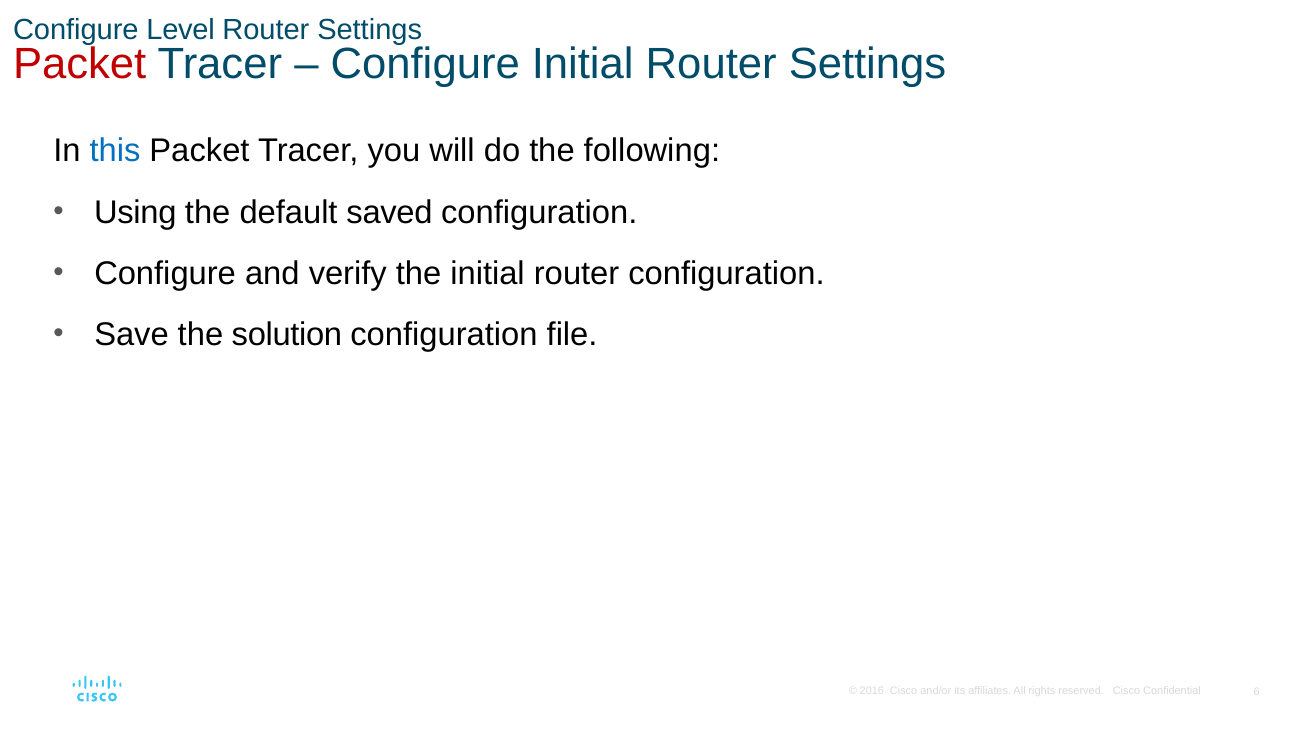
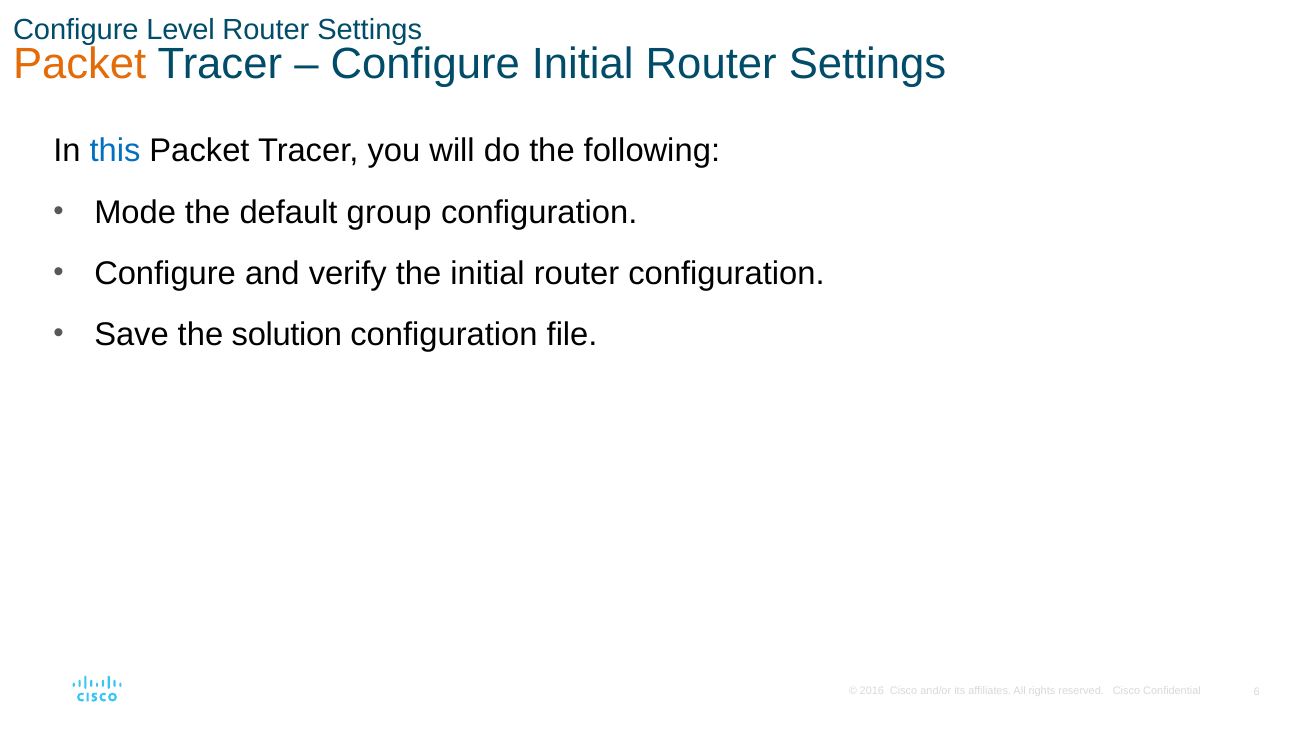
Packet colour: red -> orange (80, 64)
Using: Using -> Mode (135, 212)
saved: saved -> group (389, 212)
